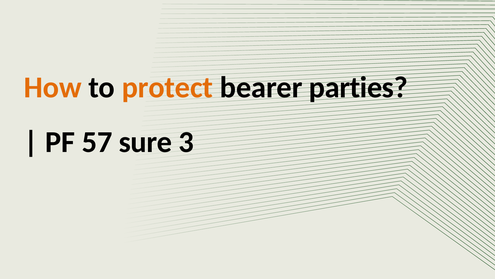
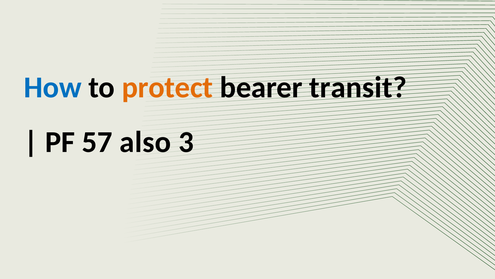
How colour: orange -> blue (53, 87)
parties: parties -> transit (358, 87)
sure: sure -> also (145, 142)
